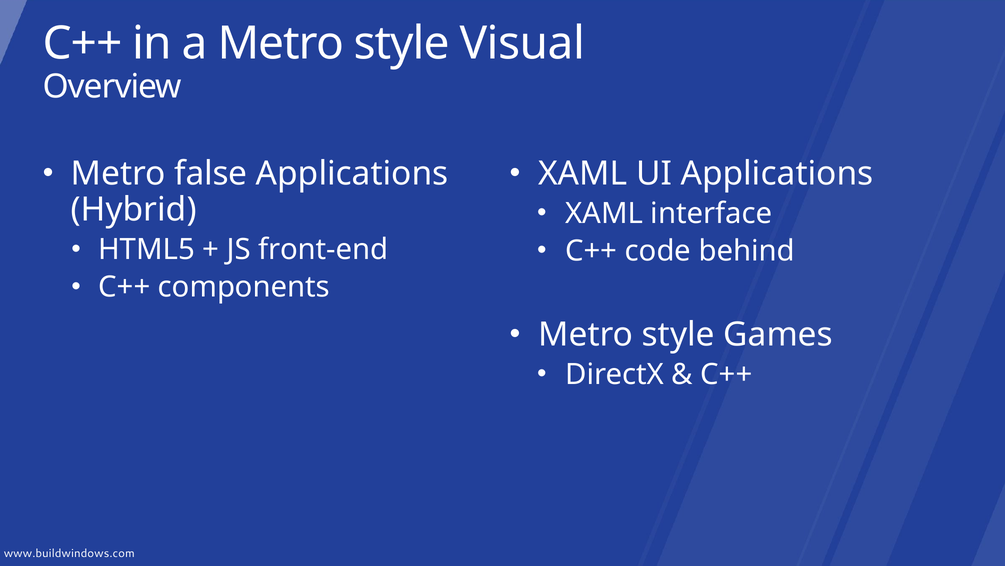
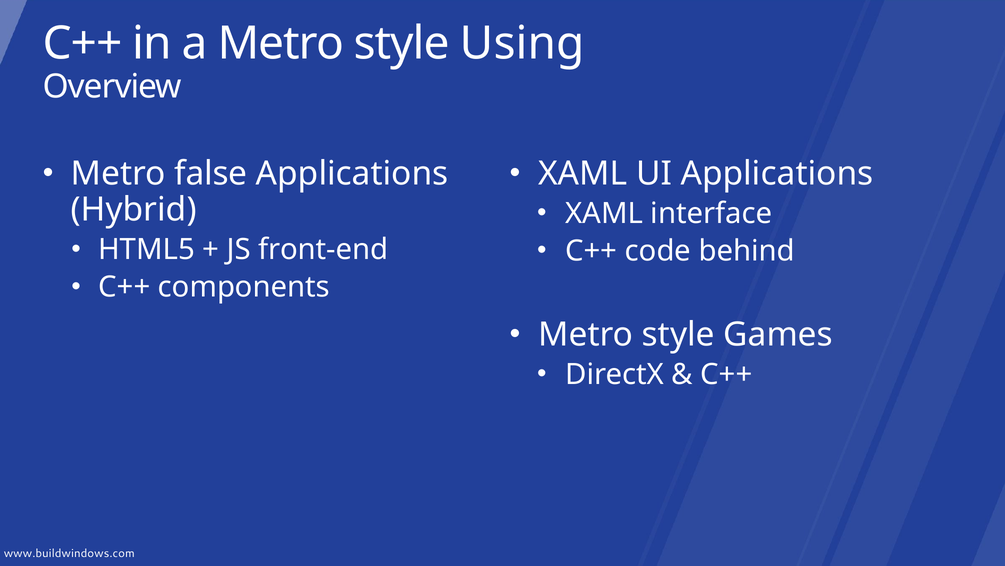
Visual: Visual -> Using (522, 43)
